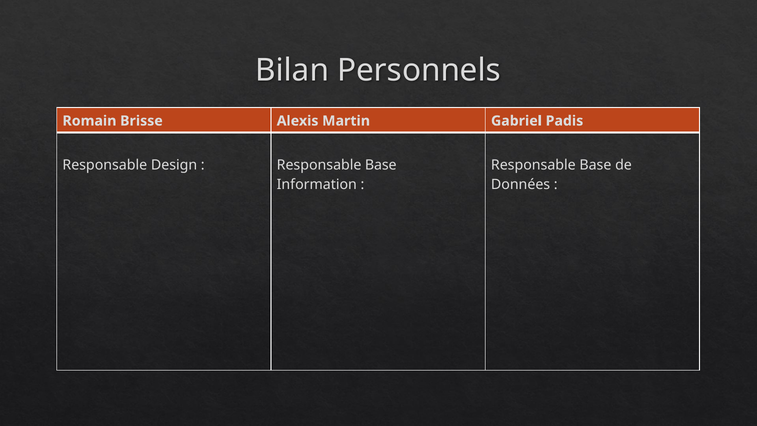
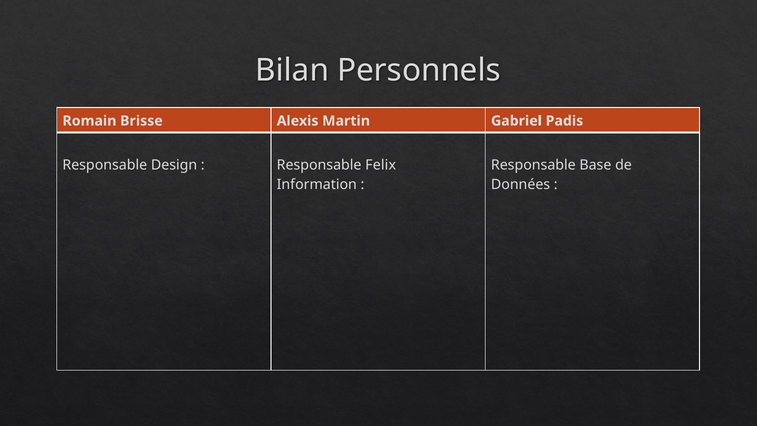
Base: Base -> Felix (381, 165)
